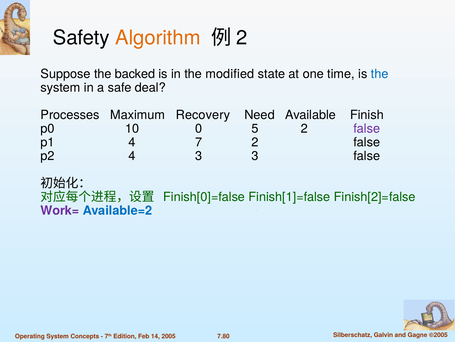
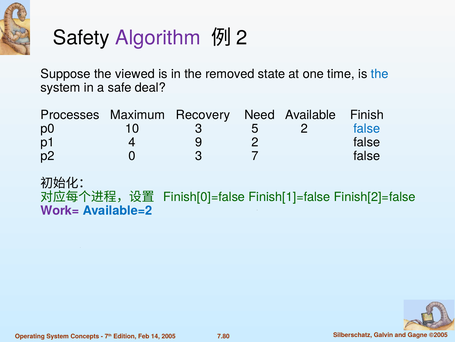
Algorithm colour: orange -> purple (158, 38)
backed: backed -> viewed (135, 74)
modified: modified -> removed (230, 74)
10 0: 0 -> 3 (199, 128)
false colour: purple -> blue (367, 128)
7: 7 -> 9 (199, 142)
p2 4: 4 -> 0 (132, 156)
3 3: 3 -> 7 (255, 156)
